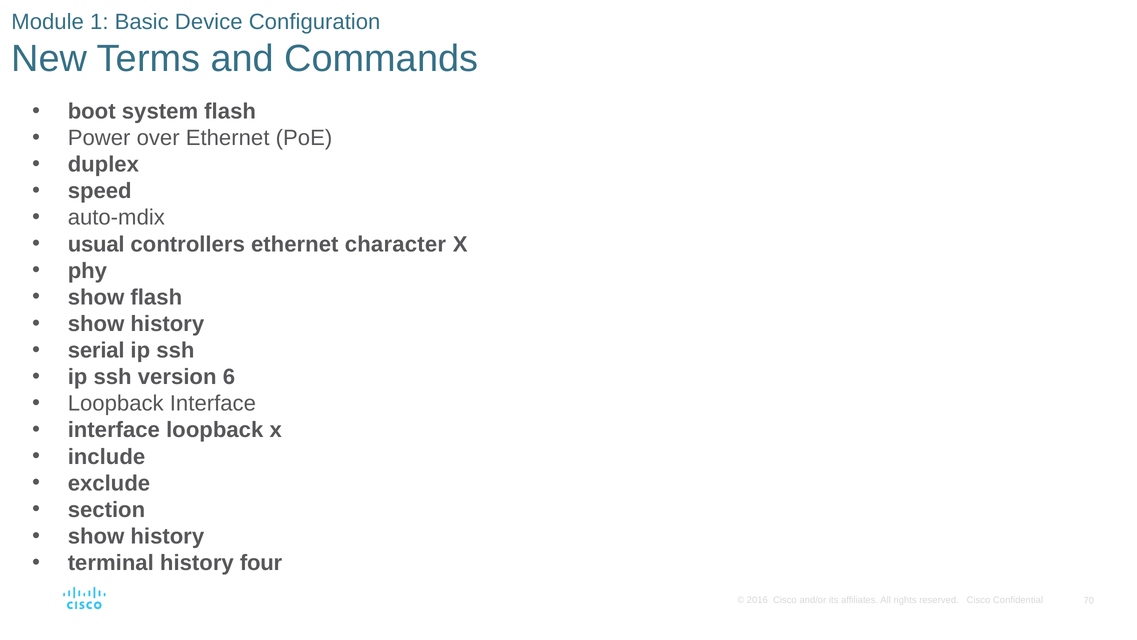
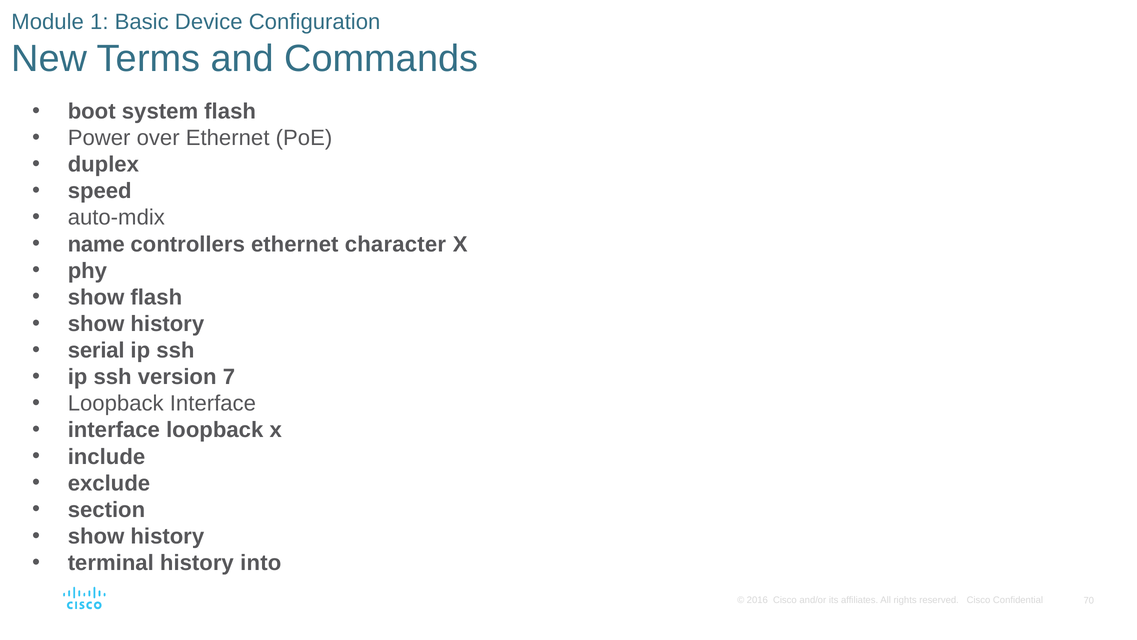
usual: usual -> name (96, 244)
6: 6 -> 7 (229, 377)
four: four -> into (261, 563)
